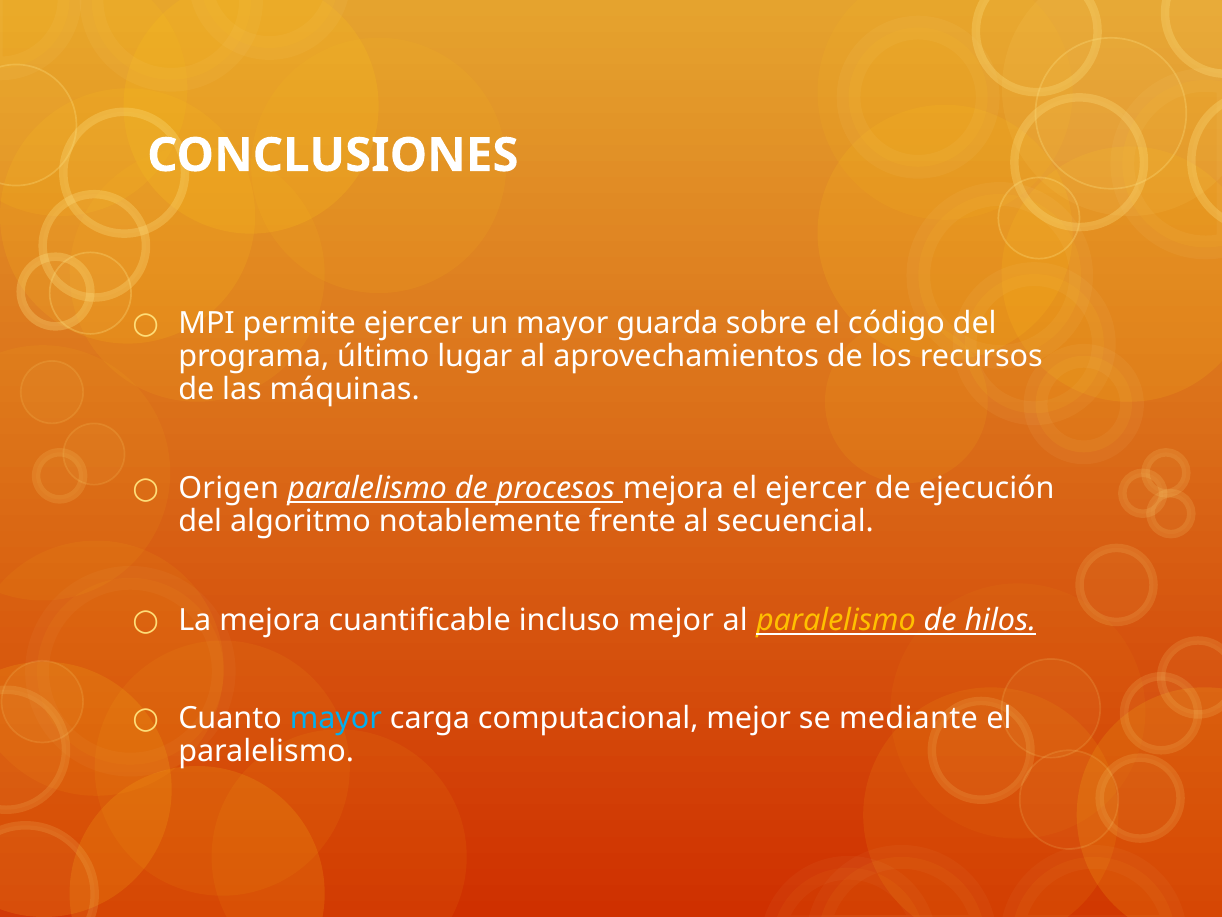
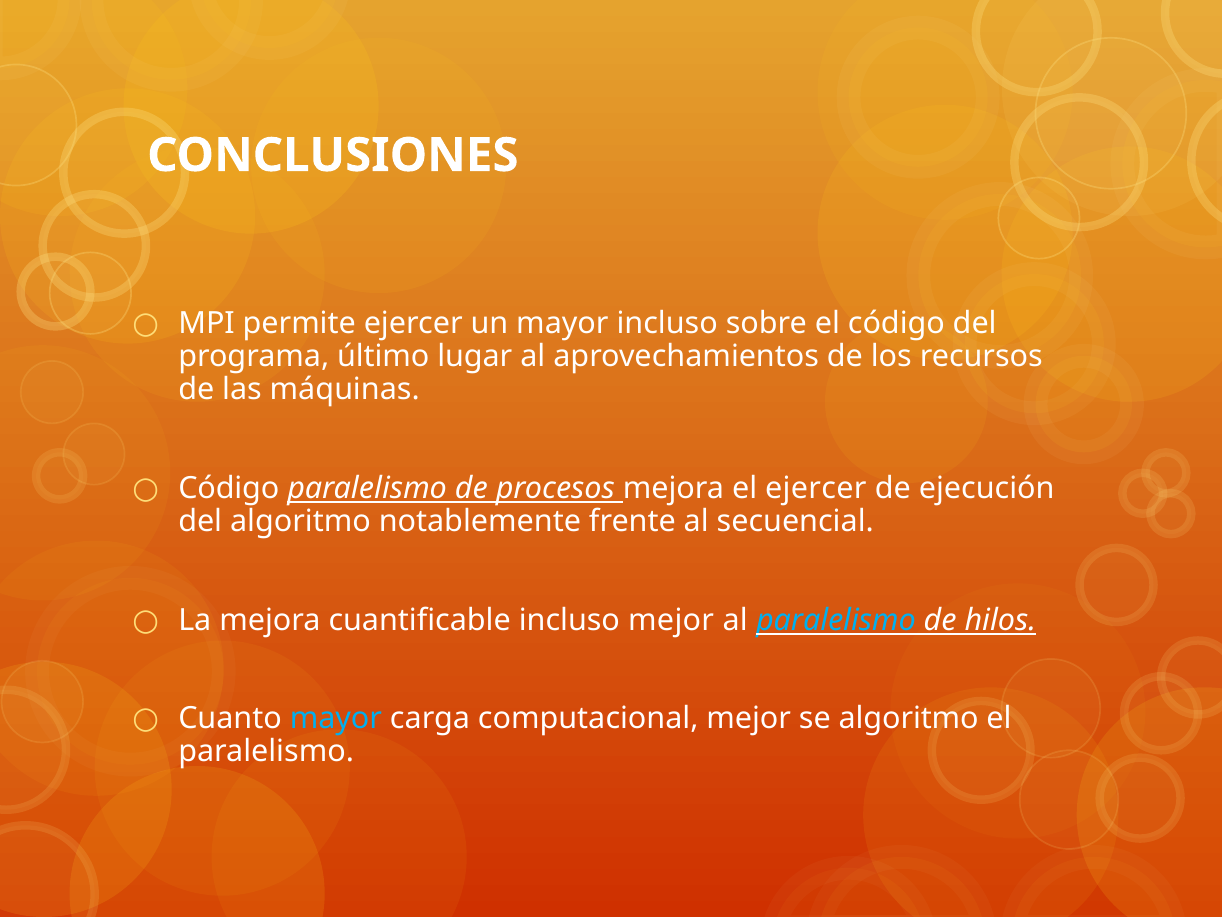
mayor guarda: guarda -> incluso (667, 324)
Origen: Origen -> Código (229, 488)
paralelismo colour: yellow -> light blue (836, 620)
se mediante: mediante -> algoritmo (909, 718)
